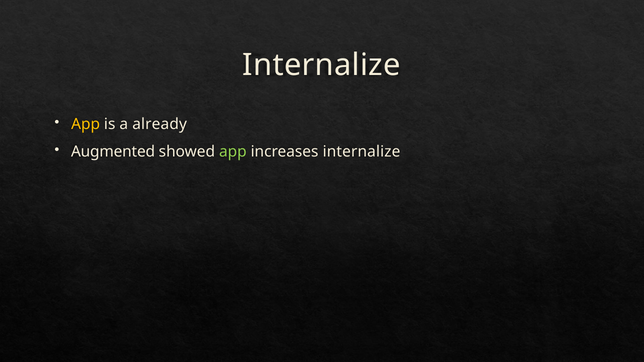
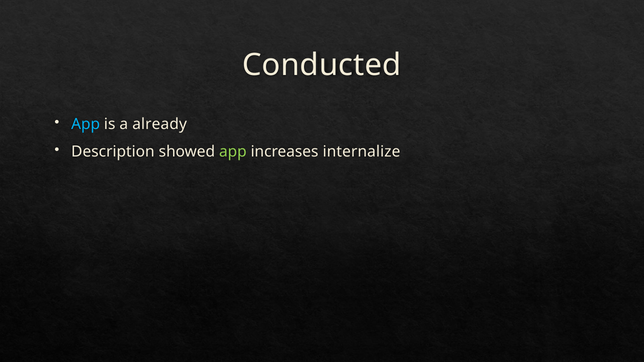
Internalize: Internalize -> Conducted (322, 65)
App colour: yellow -> light blue (86, 124)
Augmented: Augmented -> Description (113, 152)
